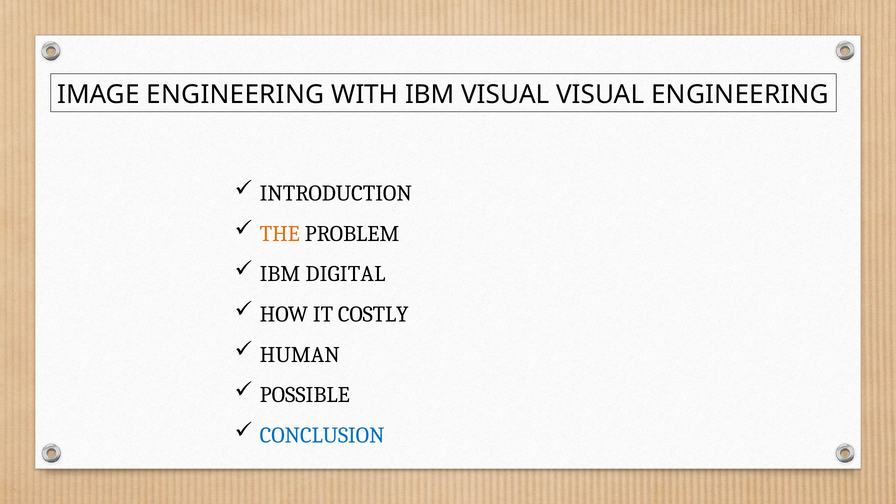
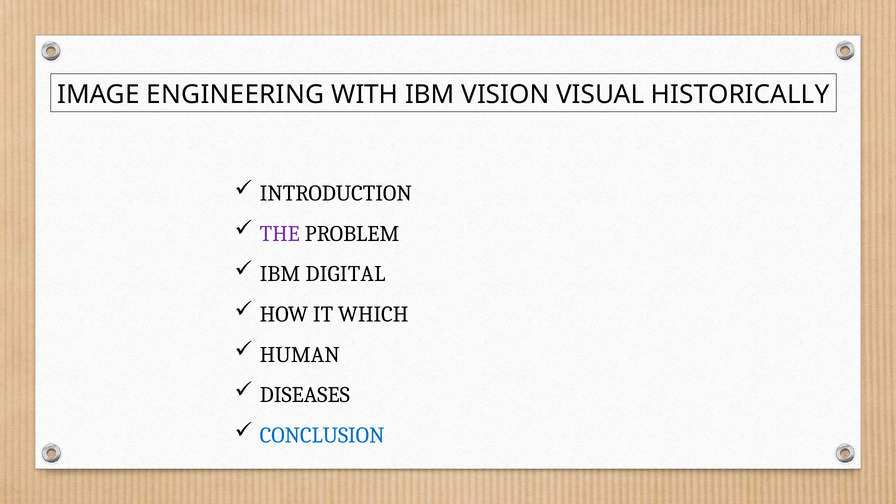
IBM VISUAL: VISUAL -> VISION (505, 95)
VISUAL ENGINEERING: ENGINEERING -> HISTORICALLY (740, 95)
THE colour: orange -> purple (280, 234)
COSTLY: COSTLY -> WHICH (373, 314)
POSSIBLE: POSSIBLE -> DISEASES (305, 395)
